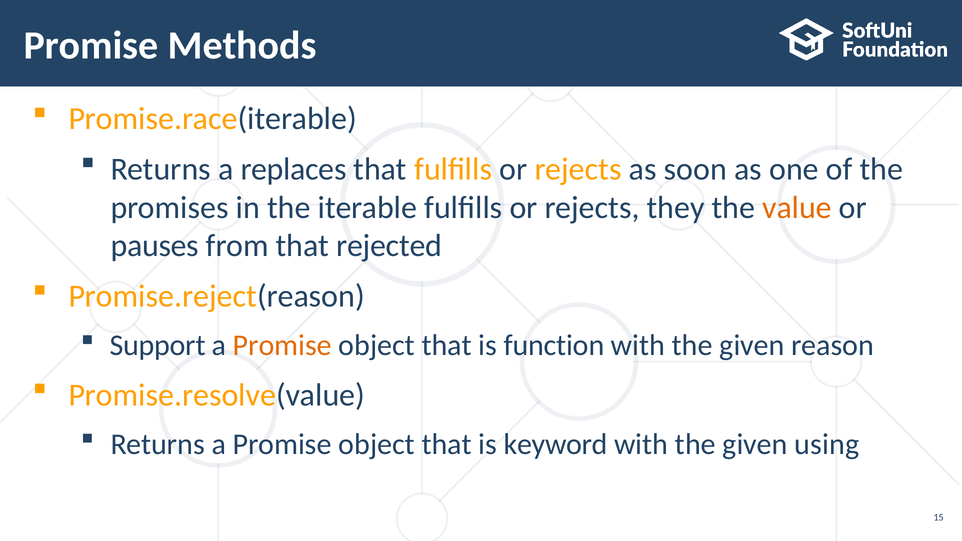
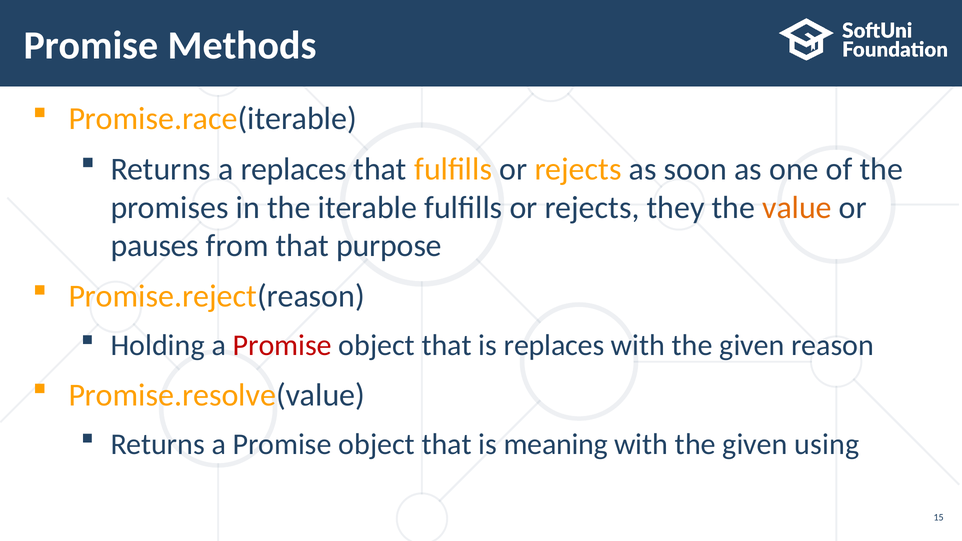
rejected: rejected -> purpose (389, 246)
Support: Support -> Holding (158, 346)
Promise colour: orange -> red (282, 346)
is function: function -> replaces (554, 346)
keyword: keyword -> meaning (556, 444)
